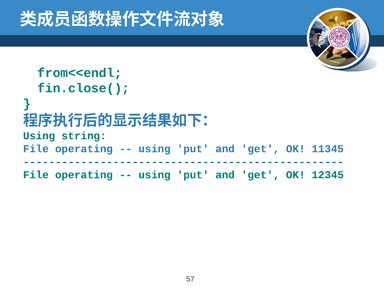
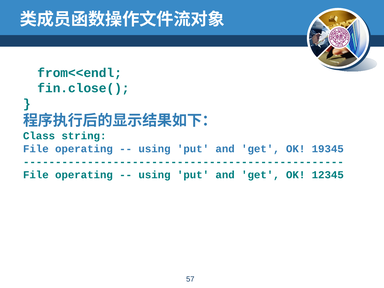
Using: Using -> Class (39, 136)
11345: 11345 -> 19345 (328, 149)
